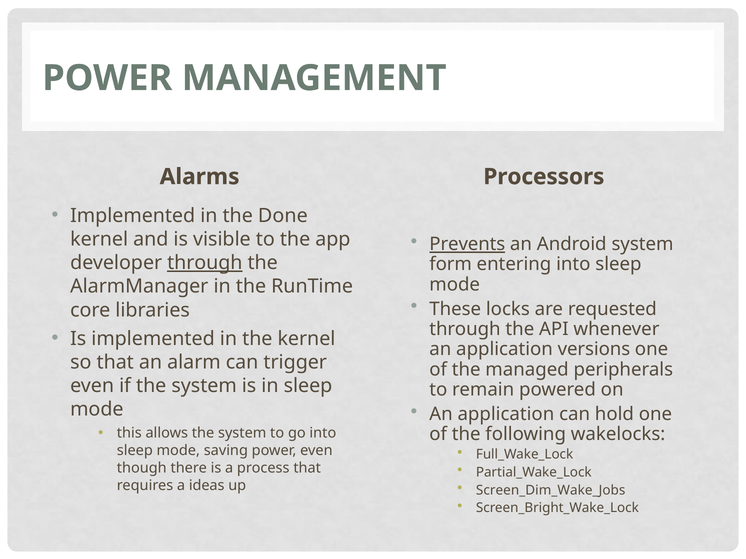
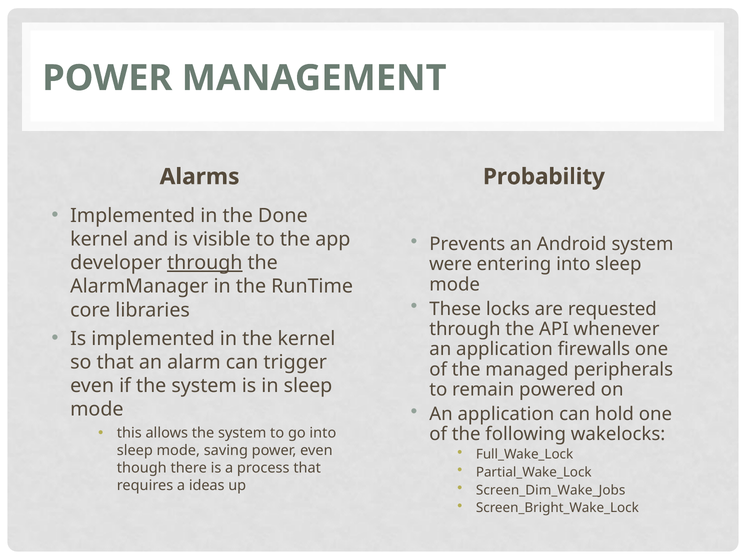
Processors: Processors -> Probability (544, 177)
Prevents underline: present -> none (467, 244)
form: form -> were (451, 265)
versions: versions -> firewalls (594, 350)
